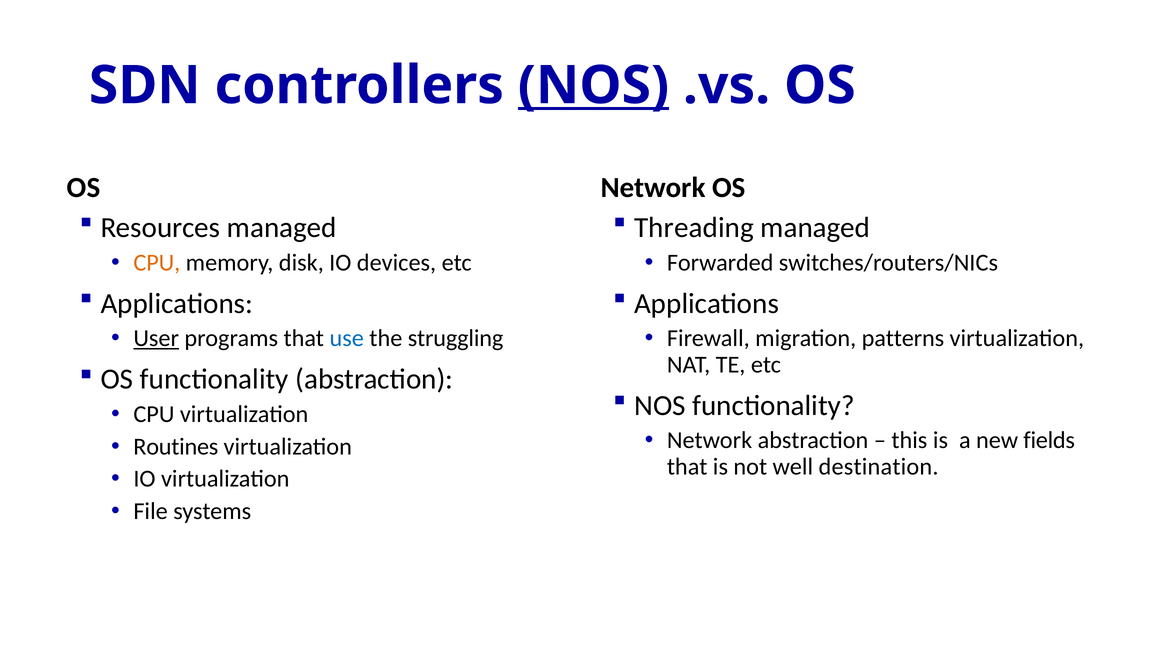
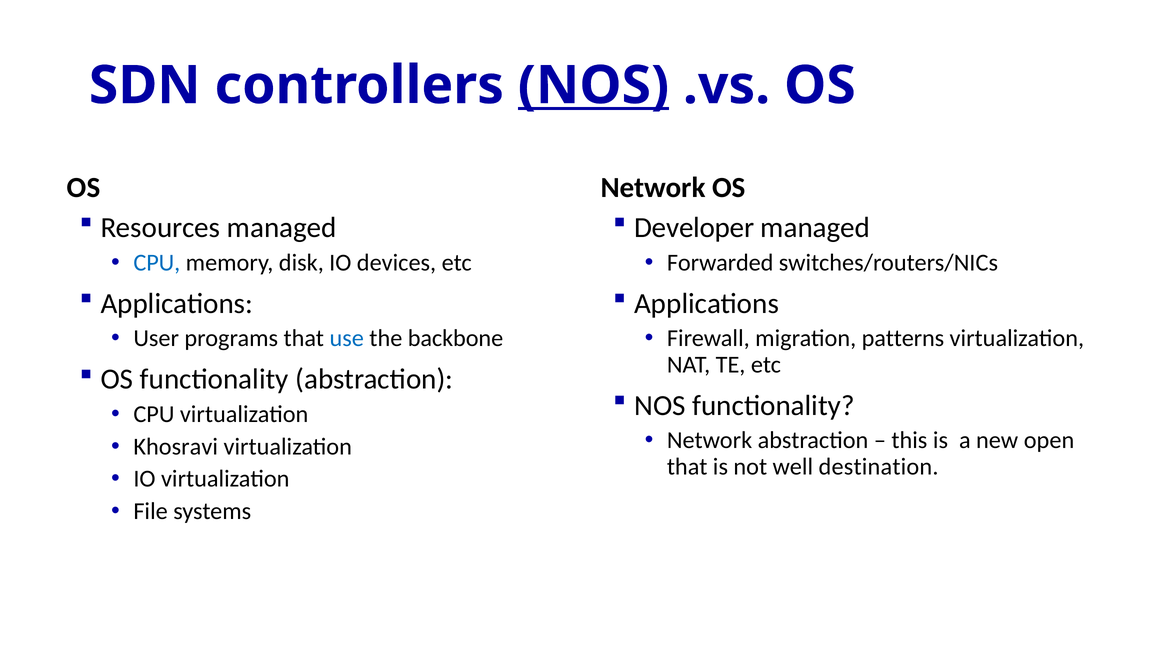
Threading: Threading -> Developer (694, 228)
CPU colour: orange -> blue (157, 263)
User underline: present -> none (156, 339)
struggling: struggling -> backbone (456, 339)
fields: fields -> open (1049, 441)
Routines: Routines -> Khosravi (176, 447)
